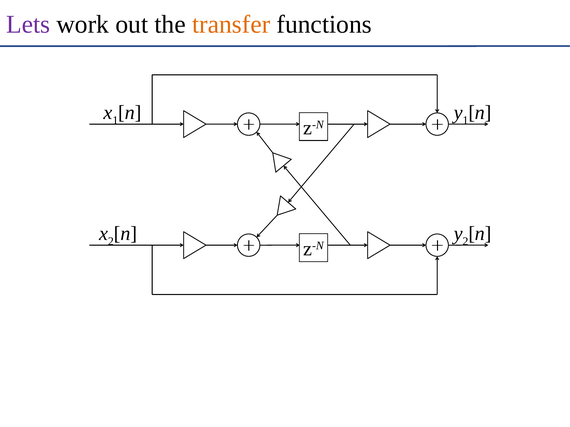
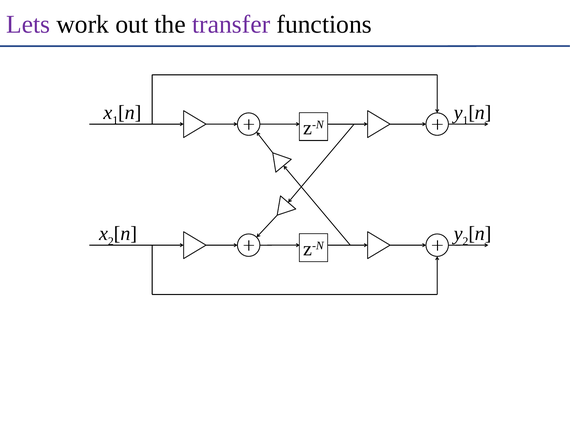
transfer colour: orange -> purple (231, 24)
